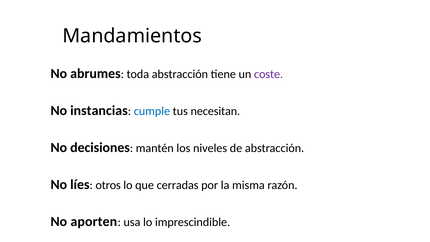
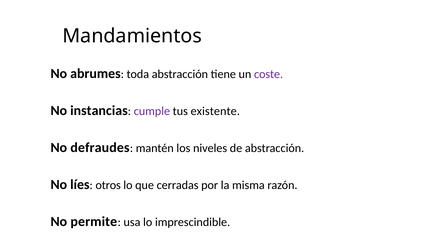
cumple colour: blue -> purple (152, 111)
necesitan: necesitan -> existente (215, 111)
decisiones: decisiones -> defraudes (100, 147)
aporten: aporten -> permite (94, 222)
